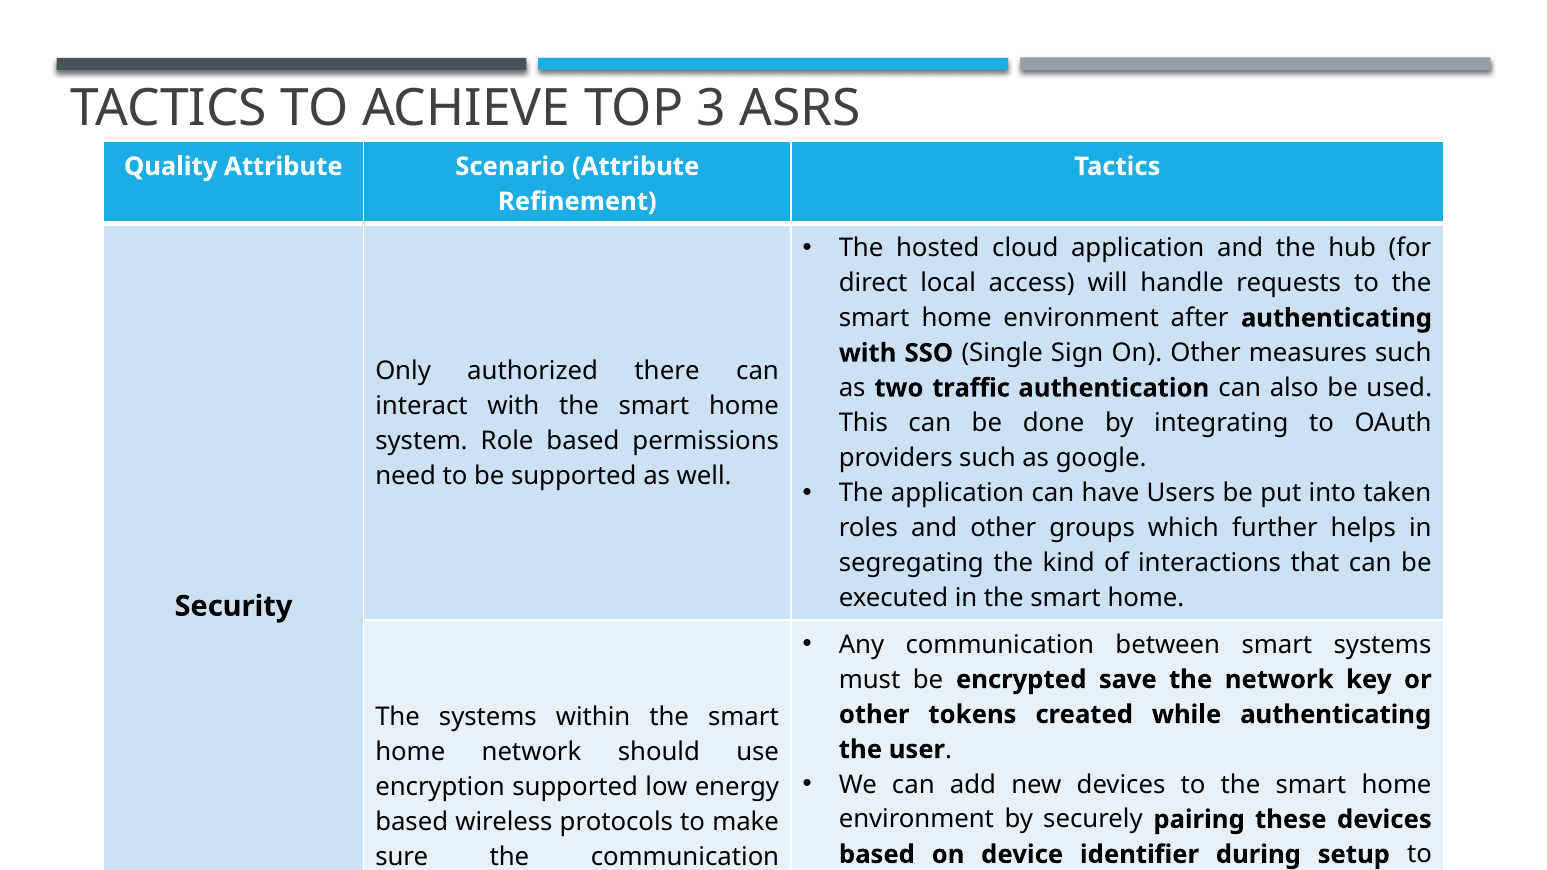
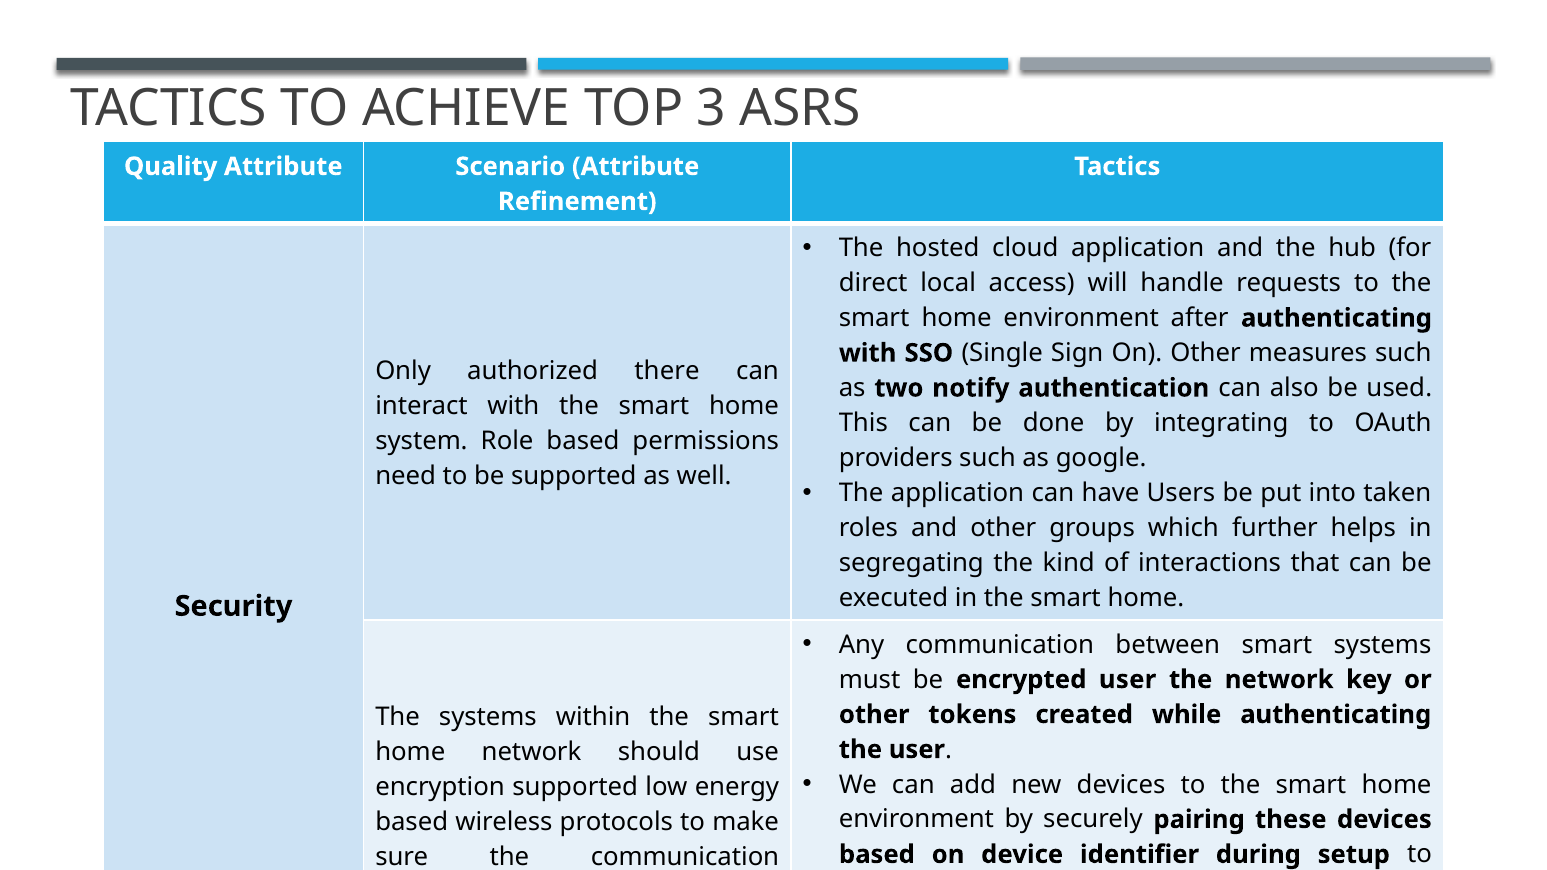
traffic: traffic -> notify (971, 388)
encrypted save: save -> user (1128, 680)
